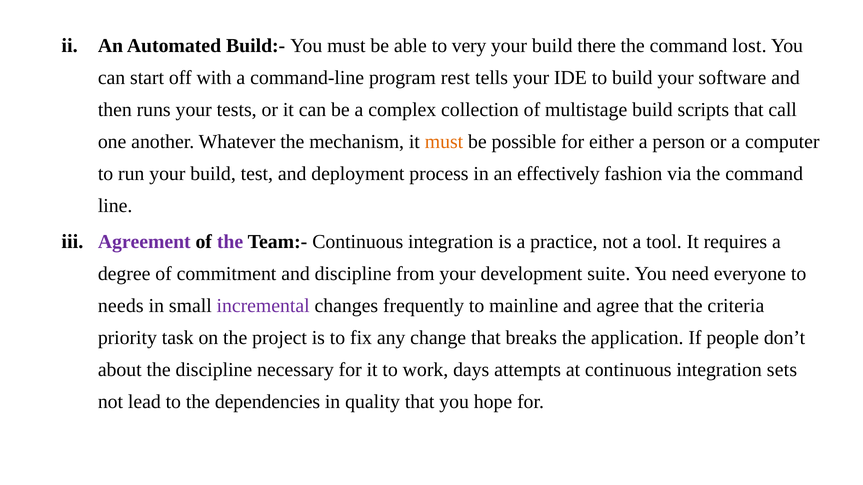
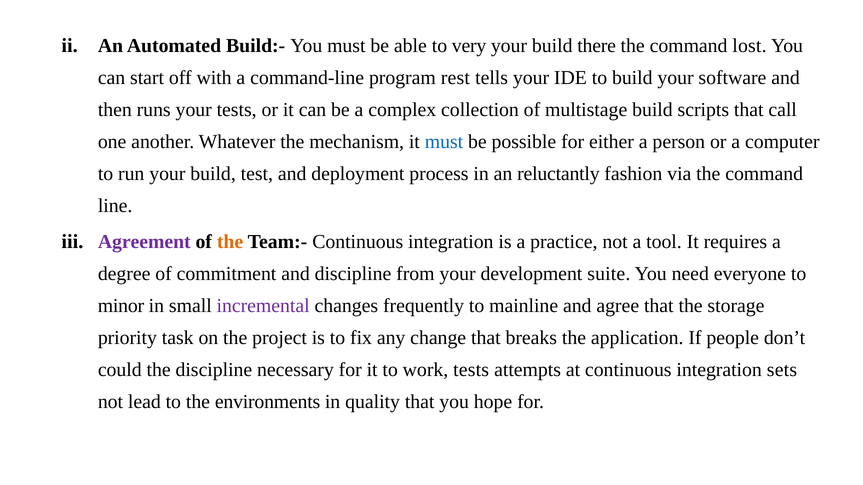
must colour: orange -> blue (444, 142)
effectively: effectively -> reluctantly (558, 174)
the colour: purple -> orange (230, 242)
needs: needs -> minor (121, 306)
criteria: criteria -> storage (736, 306)
about: about -> could (120, 370)
work days: days -> tests (471, 370)
dependencies: dependencies -> environments (268, 402)
